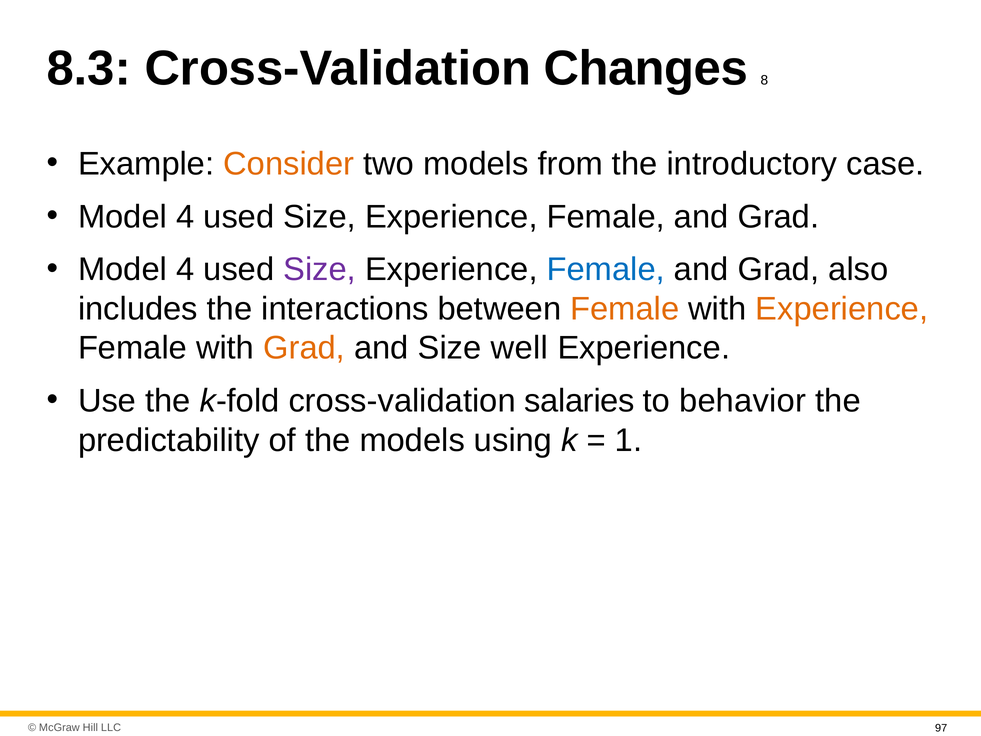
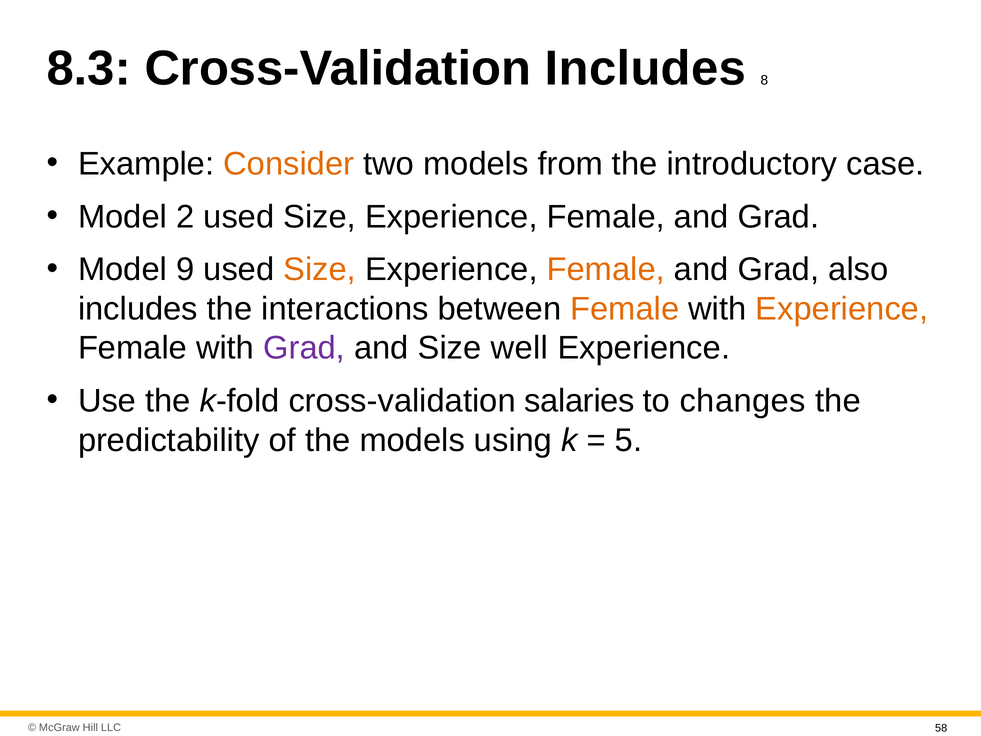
Cross-Validation Changes: Changes -> Includes (645, 69)
4: 4 -> 2 (185, 217)
4: 4 -> 9 (185, 270)
Size colour: purple -> orange (320, 270)
Female colour: blue -> orange (606, 270)
Grad colour: orange -> purple (304, 348)
behavior: behavior -> changes (743, 401)
1: 1 -> 5 (629, 440)
97: 97 -> 58 (941, 728)
